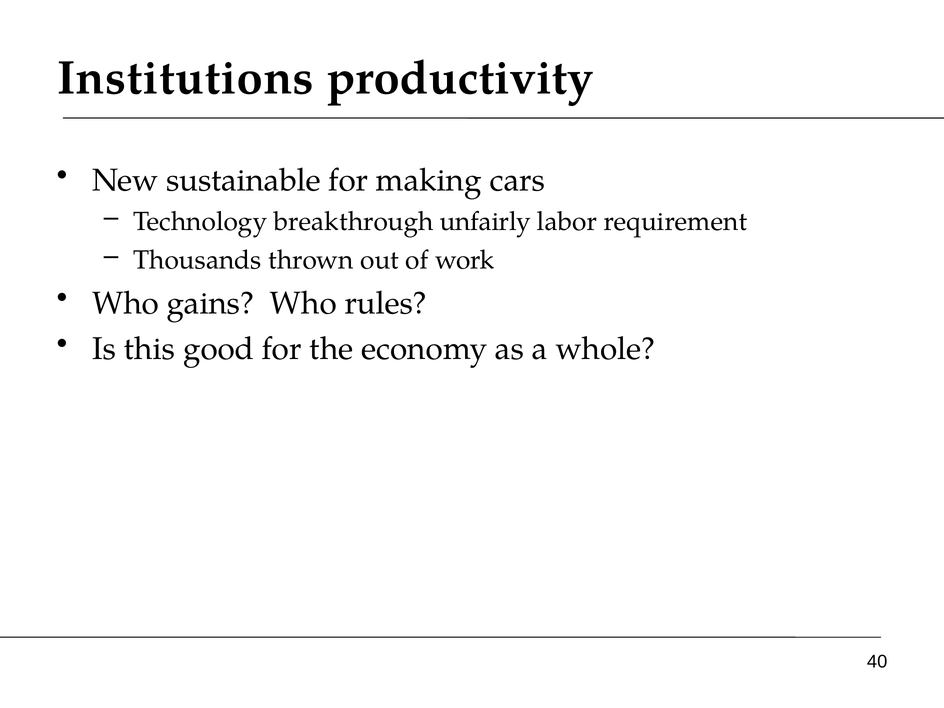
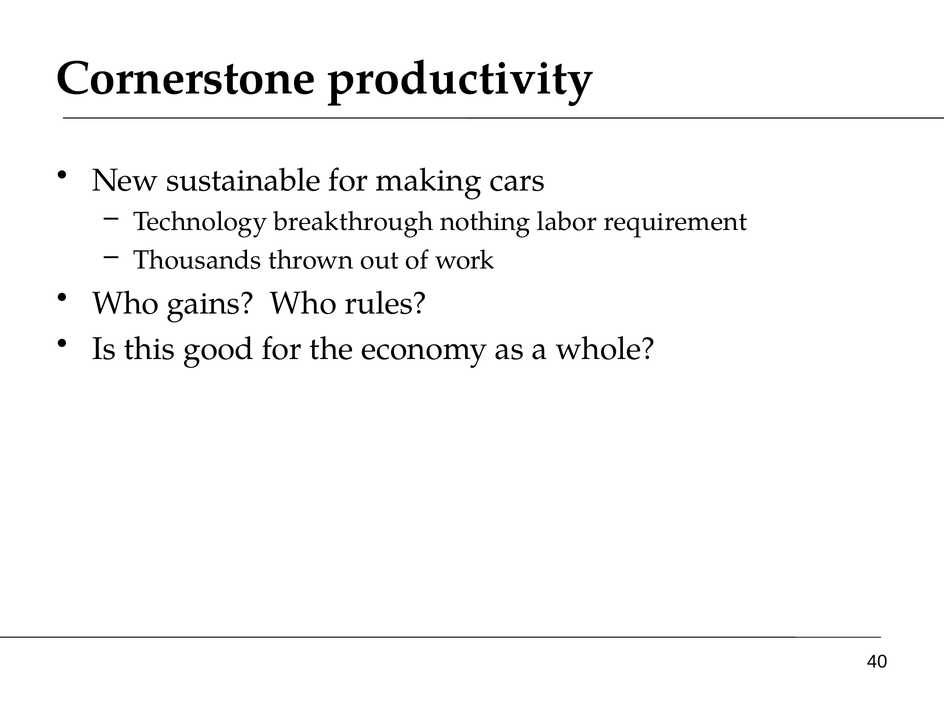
Institutions: Institutions -> Cornerstone (186, 78)
unfairly: unfairly -> nothing (485, 222)
